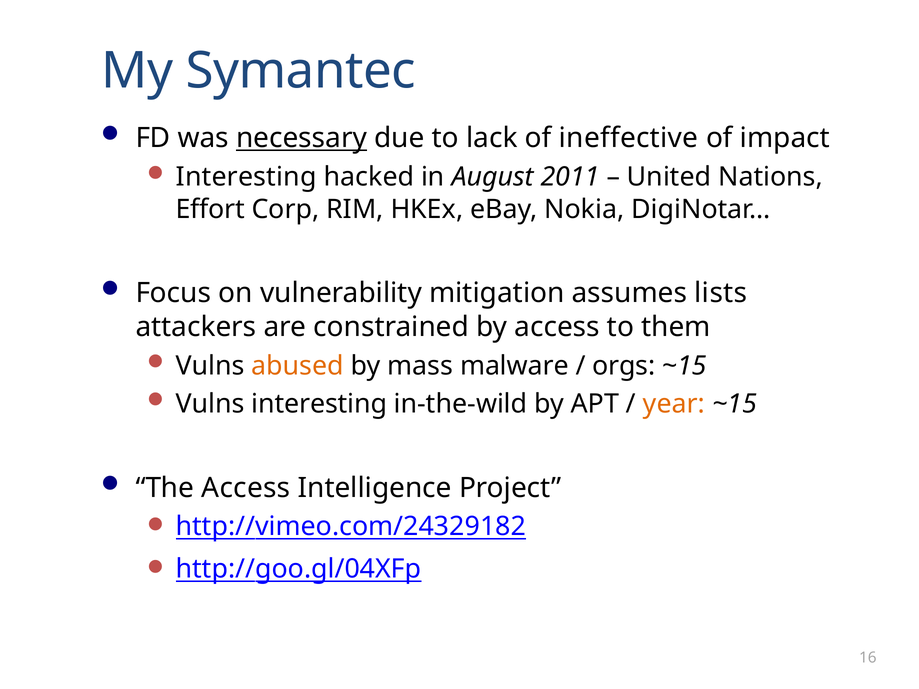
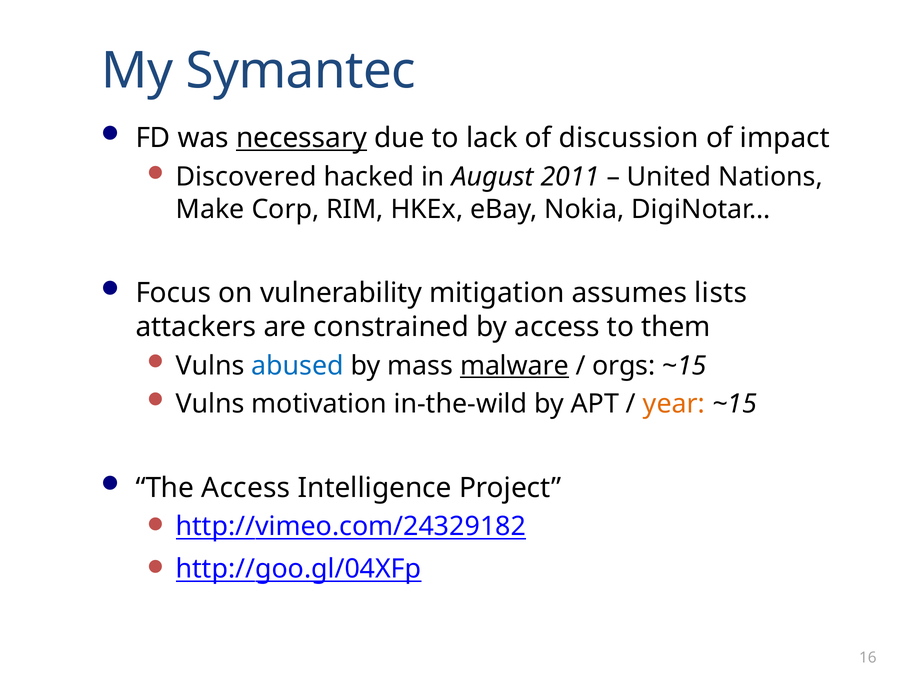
ineffective: ineffective -> discussion (629, 138)
Interesting: Interesting -> Discovered (246, 177)
Effort: Effort -> Make (210, 209)
abused colour: orange -> blue (298, 366)
malware underline: none -> present (514, 366)
Vulns interesting: interesting -> motivation (319, 404)
